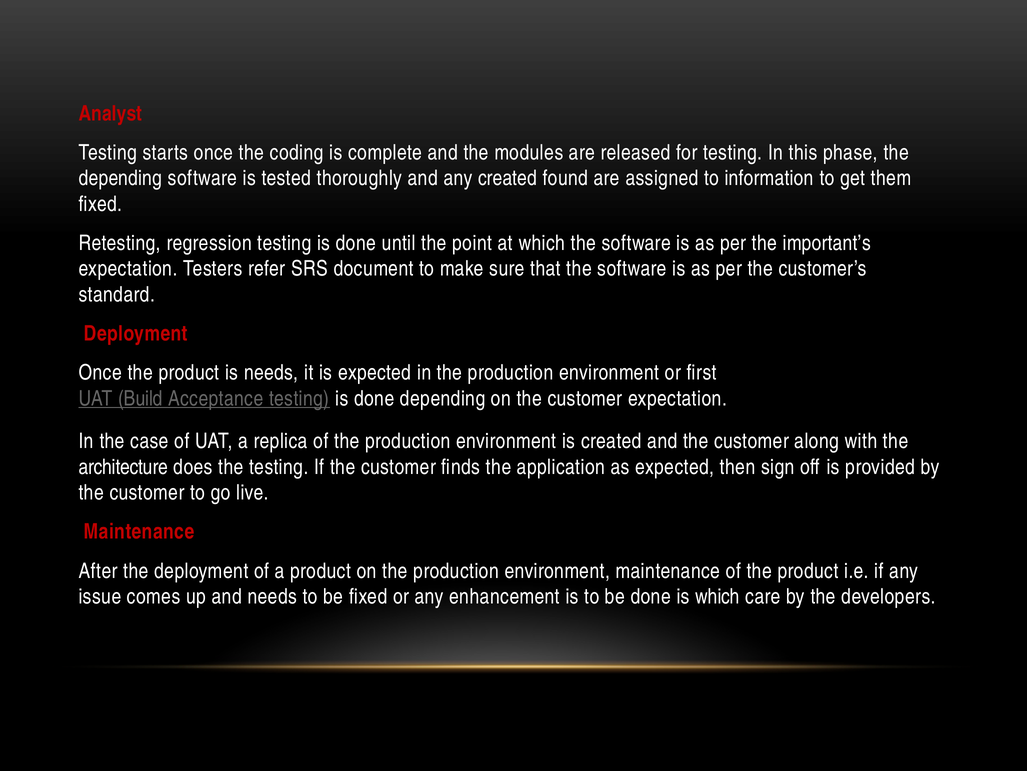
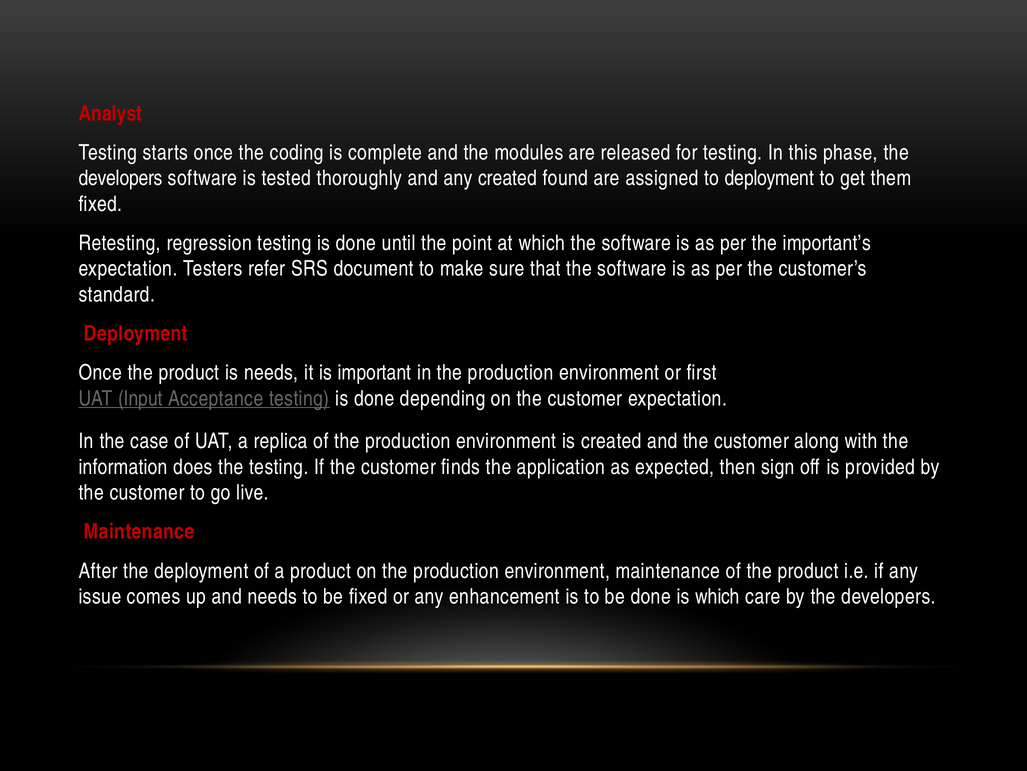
depending: depending -> developers (121, 178)
to information: information -> deployment (769, 178)
is expected: expected -> important (375, 373)
Build: Build -> Input (140, 398)
architecture: architecture -> information (123, 467)
